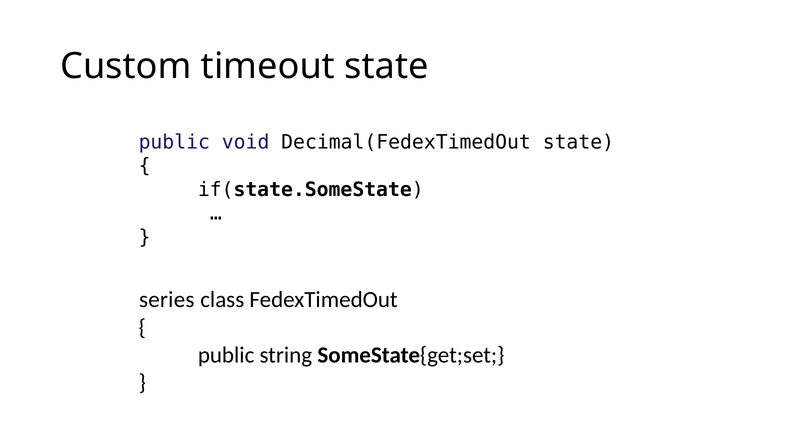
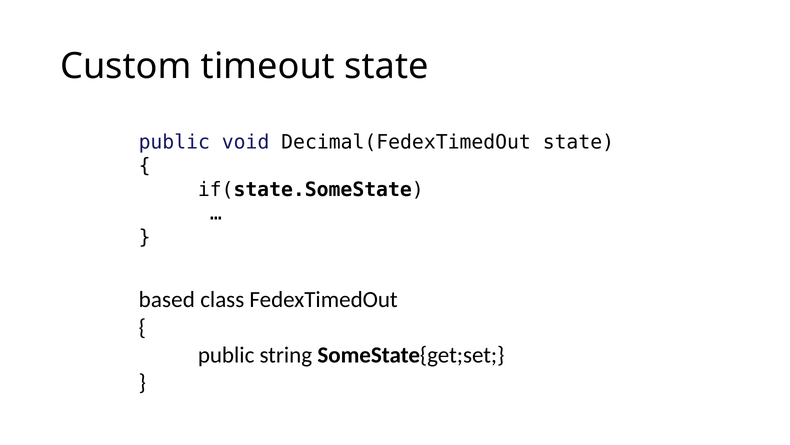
series: series -> based (167, 299)
